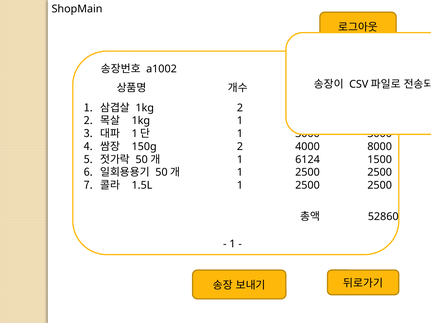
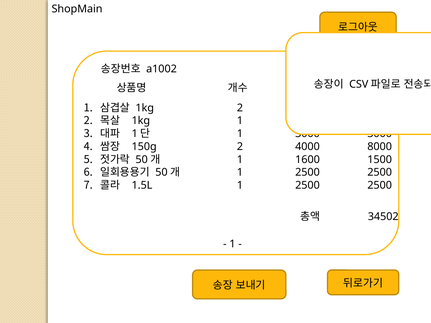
6124: 6124 -> 1600 (308, 160)
52860: 52860 -> 34502 (383, 217)
